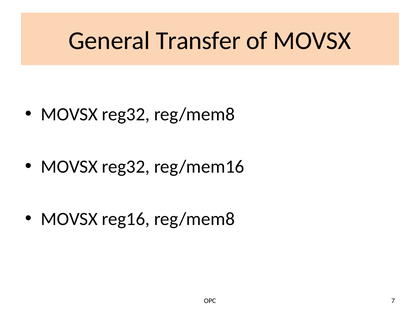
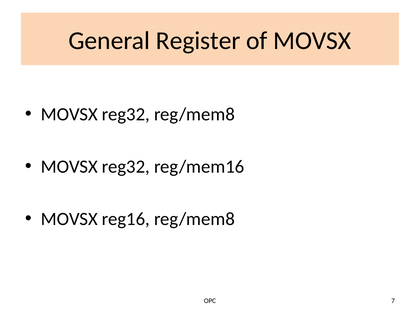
Transfer: Transfer -> Register (198, 41)
